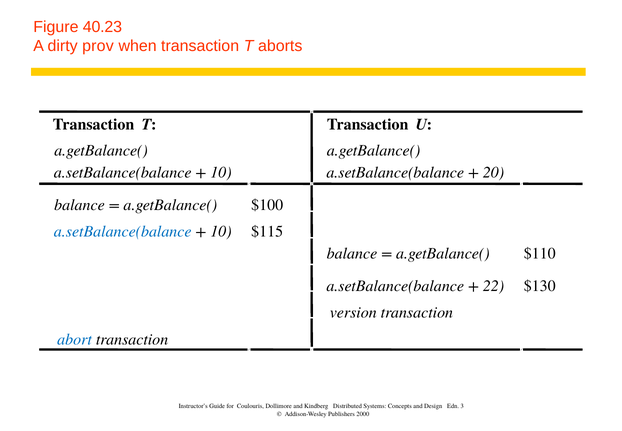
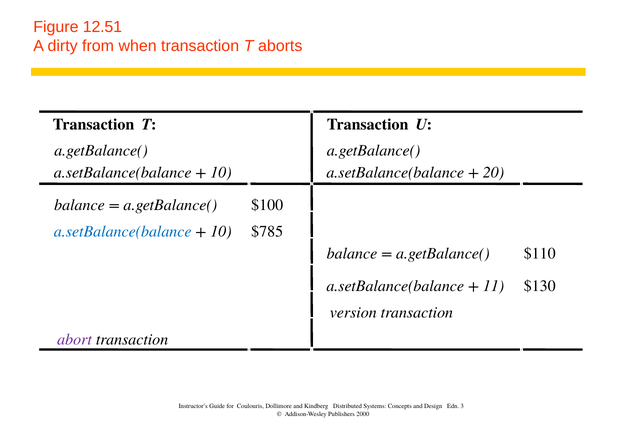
40.23: 40.23 -> 12.51 (102, 27)
prov: prov -> from (98, 46)
$115: $115 -> $785 (267, 231)
22: 22 -> 11 (493, 286)
abort colour: blue -> purple (75, 339)
